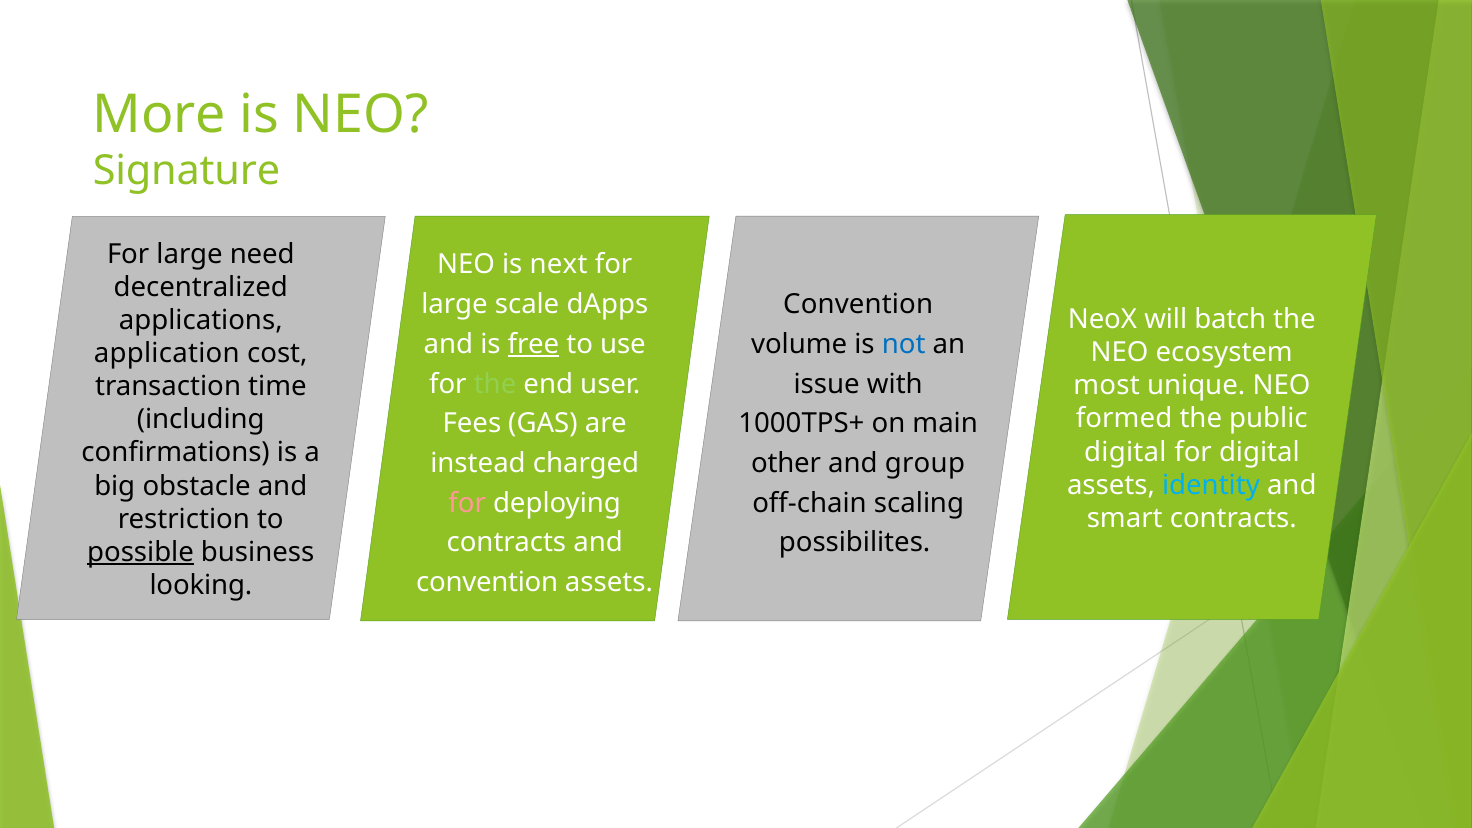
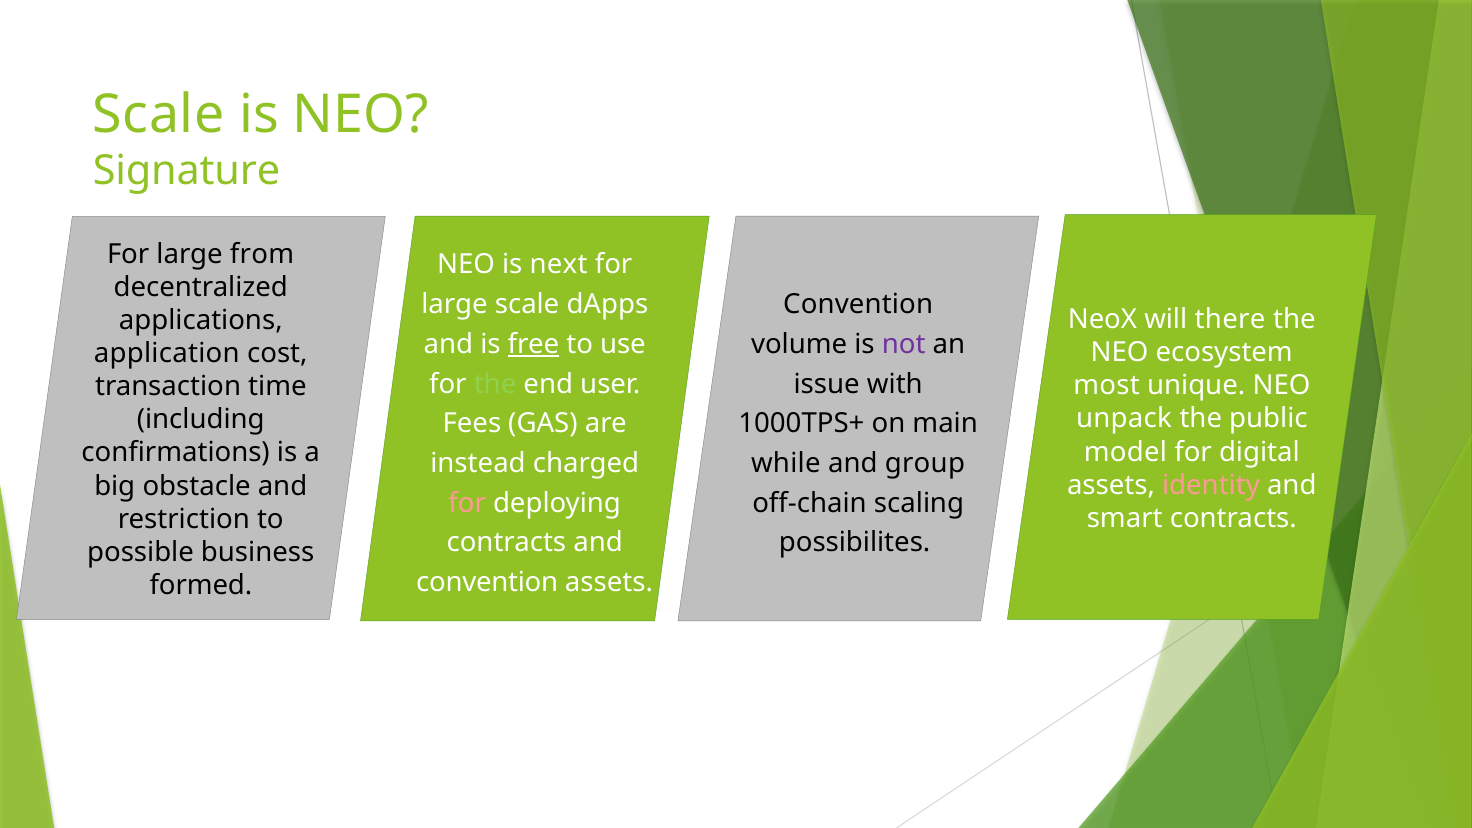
More: More -> Scale (159, 115)
need: need -> from (262, 254)
batch: batch -> there (1230, 319)
not colour: blue -> purple (904, 344)
formed: formed -> unpack (1124, 419)
digital: digital -> model (1125, 452)
other: other -> while (786, 463)
identity colour: light blue -> pink (1211, 485)
possible underline: present -> none (141, 552)
looking: looking -> formed (201, 585)
